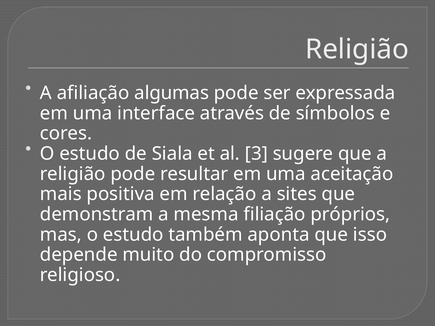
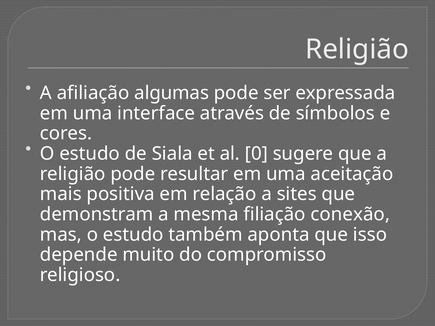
3: 3 -> 0 (256, 154)
próprios: próprios -> conexão (350, 214)
